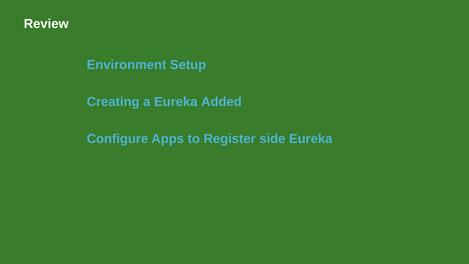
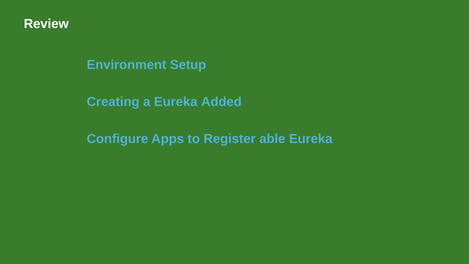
side: side -> able (272, 139)
